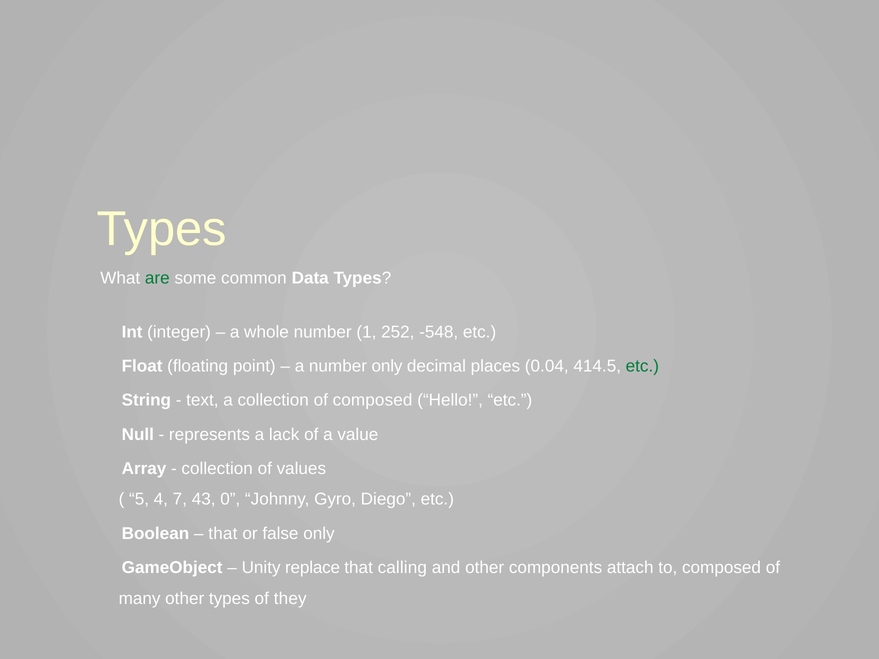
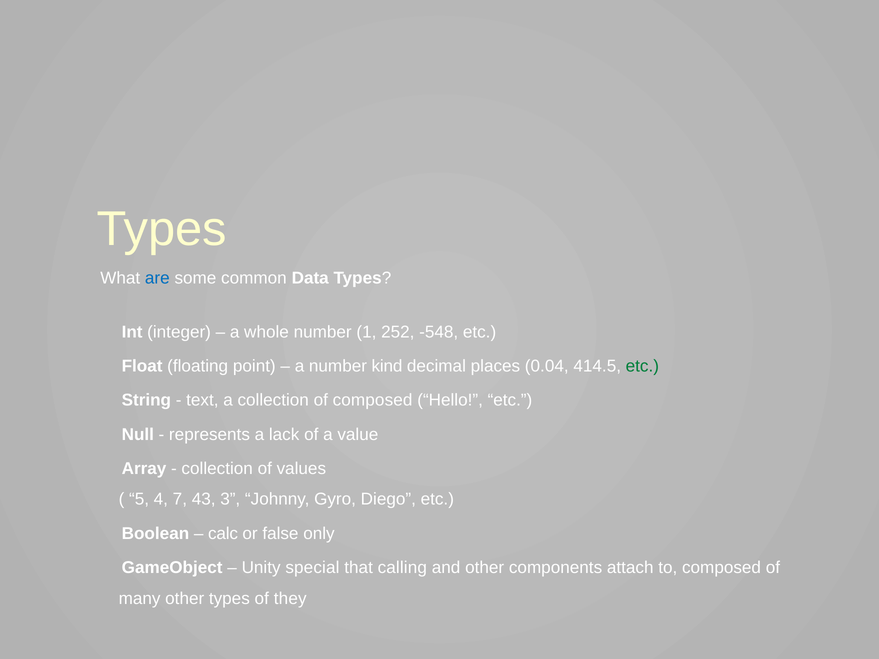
are colour: green -> blue (157, 278)
number only: only -> kind (387, 366)
0: 0 -> 3 (230, 500)
that: that -> calc (223, 534)
replace: replace -> special (312, 568)
